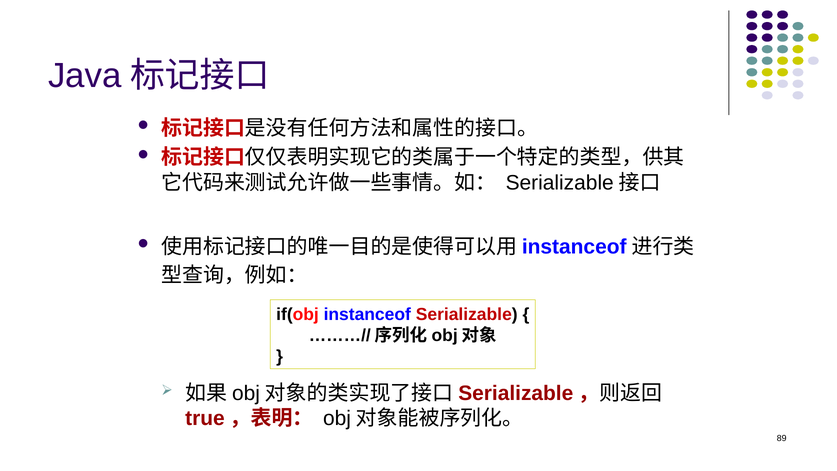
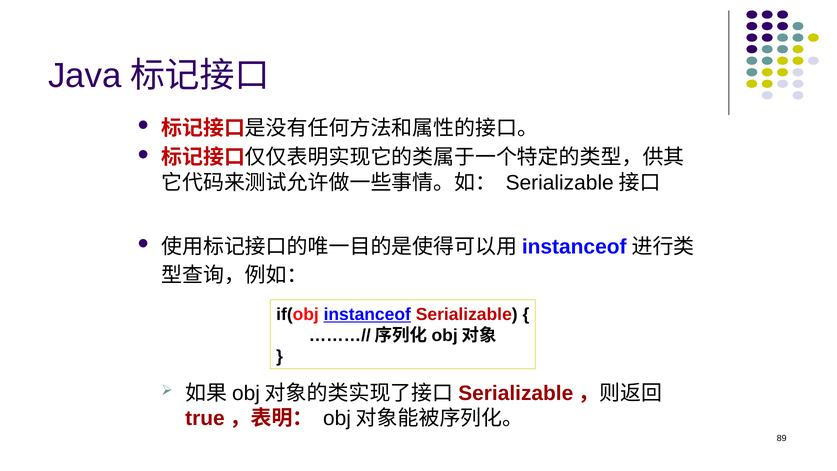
instanceof underline: none -> present (367, 314)
